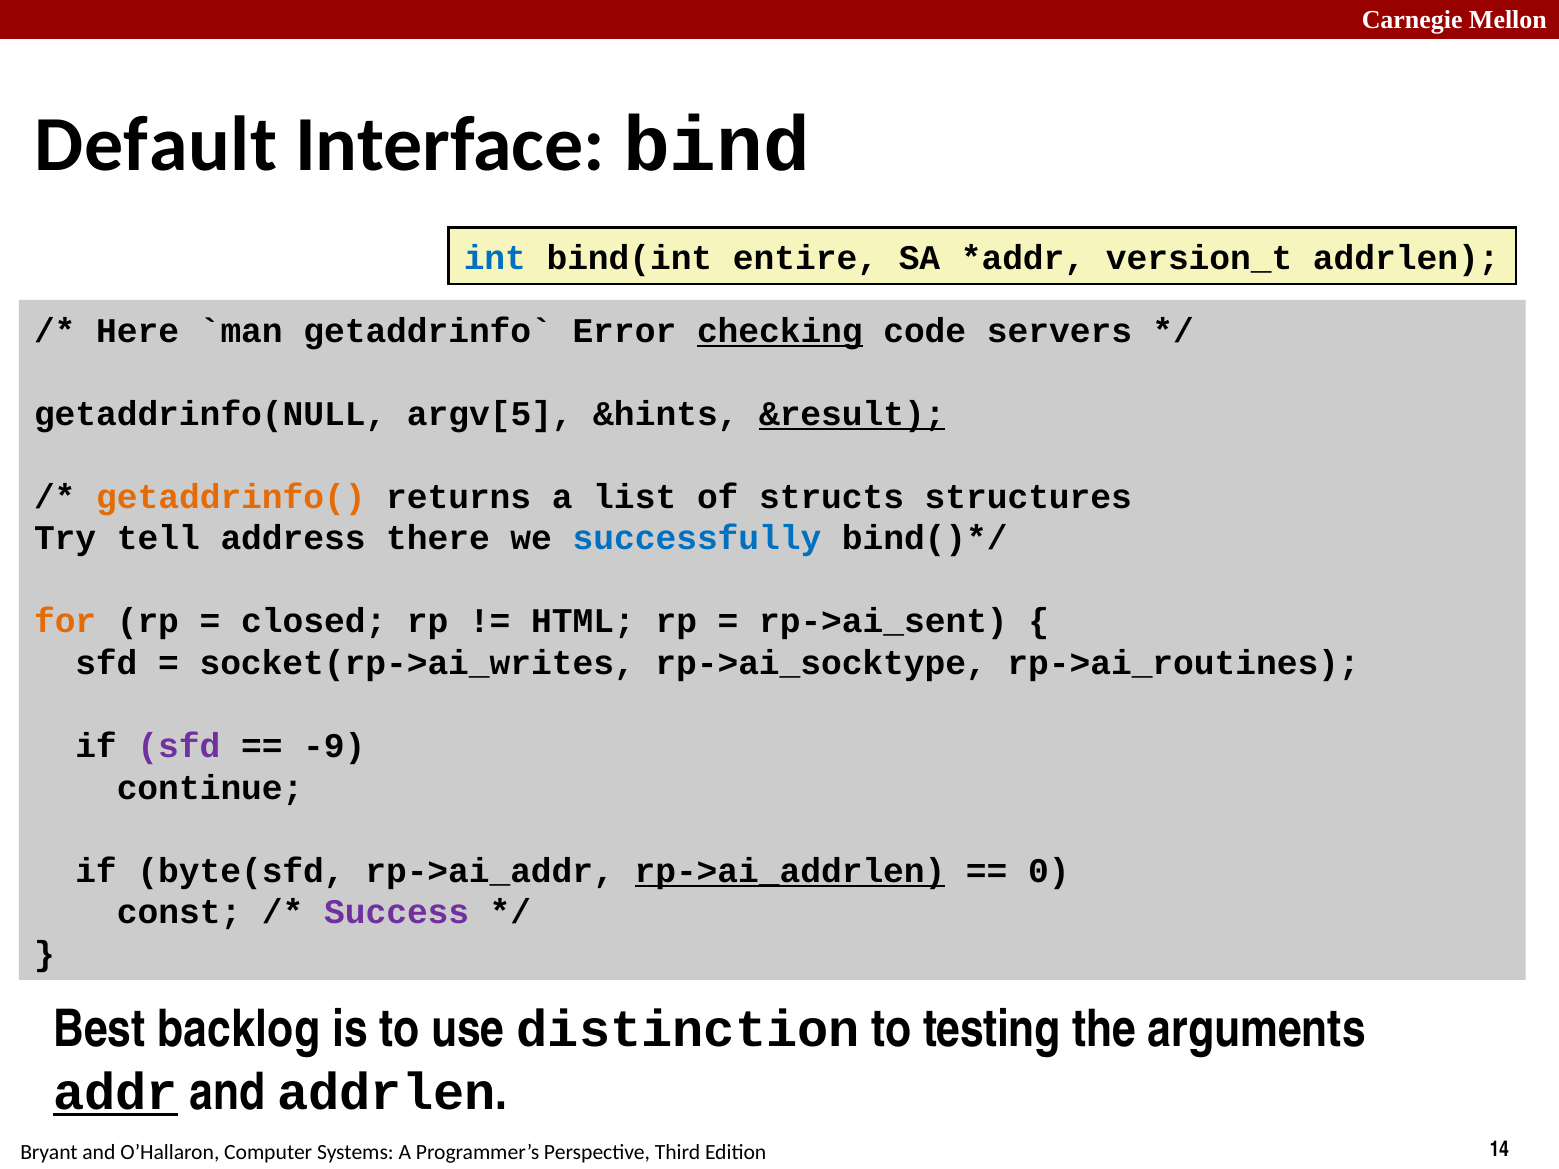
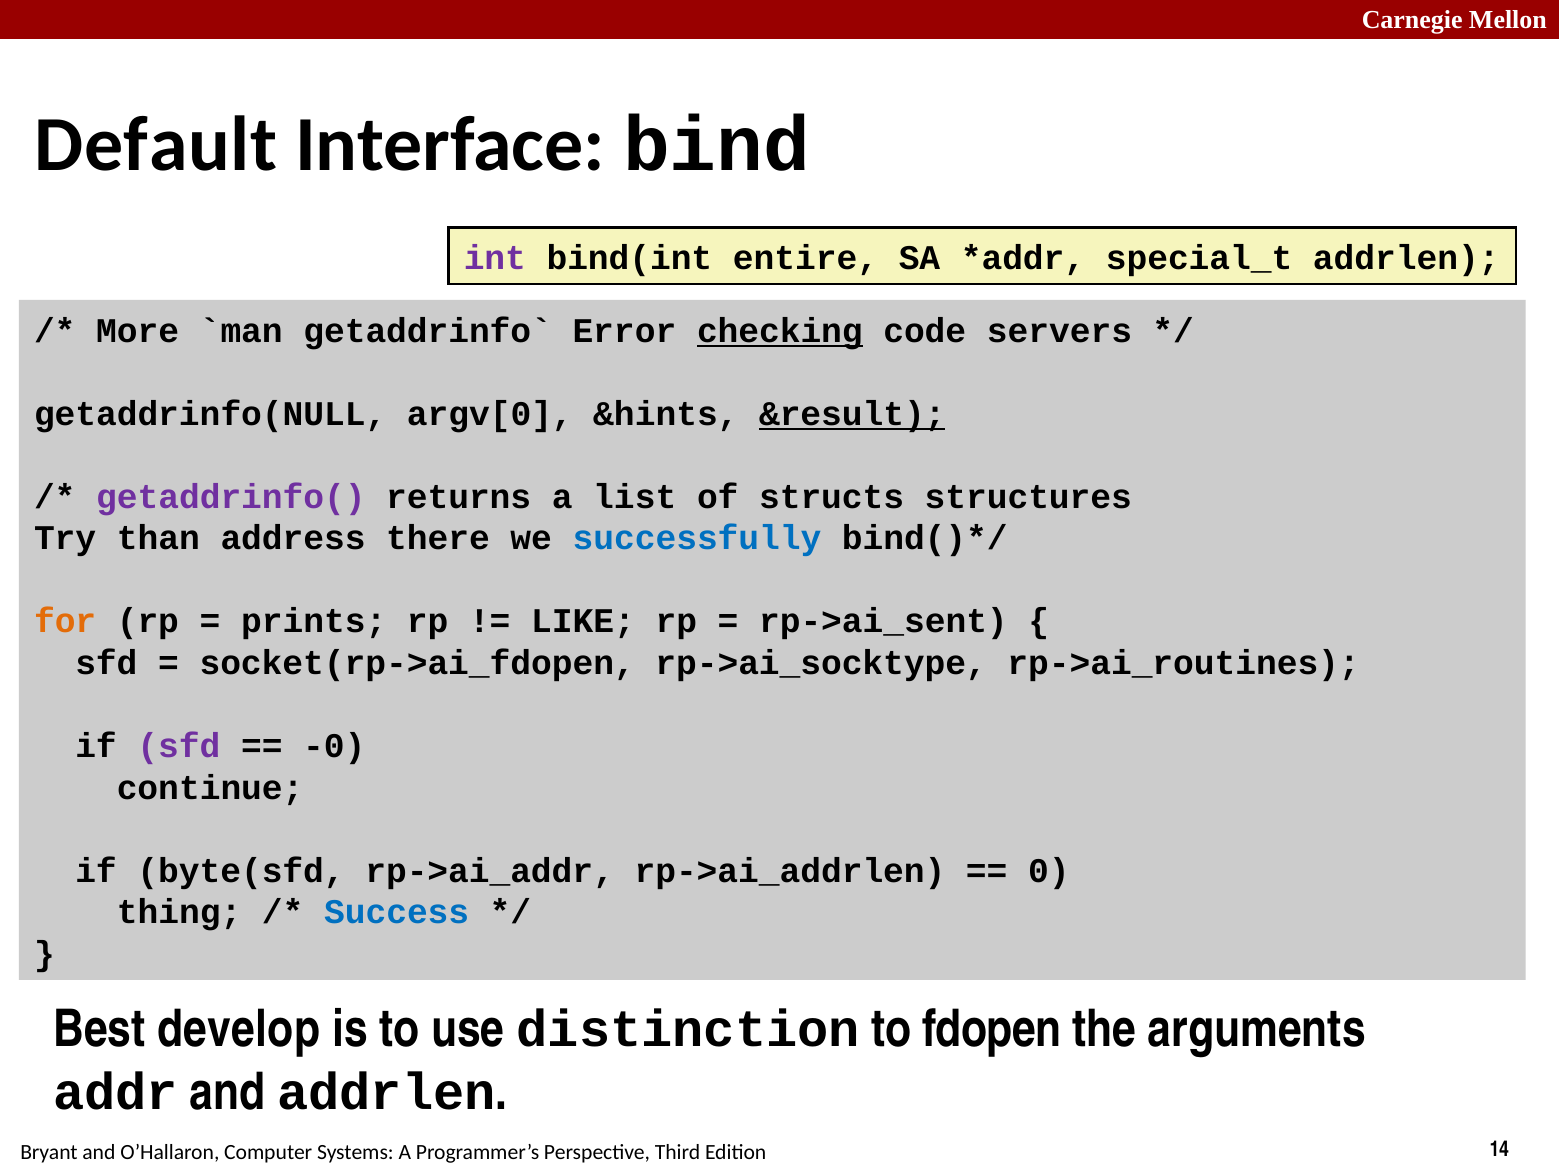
int colour: blue -> purple (495, 258)
version_t: version_t -> special_t (1199, 258)
Here: Here -> More (138, 331)
argv[5: argv[5 -> argv[0 (490, 414)
getaddrinfo( colour: orange -> purple (231, 497)
tell: tell -> than (158, 539)
closed: closed -> prints (314, 622)
HTML: HTML -> LIKE (583, 622)
socket(rp->ai_writes: socket(rp->ai_writes -> socket(rp->ai_fdopen (417, 663)
-9: -9 -> -0 (334, 746)
rp->ai_addrlen underline: present -> none (790, 871)
const: const -> thing (179, 912)
Success colour: purple -> blue (397, 912)
backlog: backlog -> develop (239, 1030)
testing: testing -> fdopen (992, 1030)
addr underline: present -> none (116, 1092)
